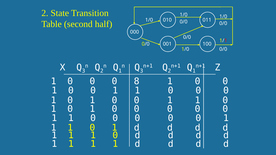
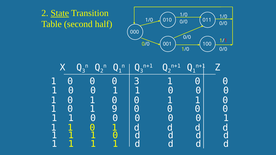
State underline: none -> present (60, 13)
0 8: 8 -> 3 (137, 81)
0: 0 -> 9 (114, 109)
